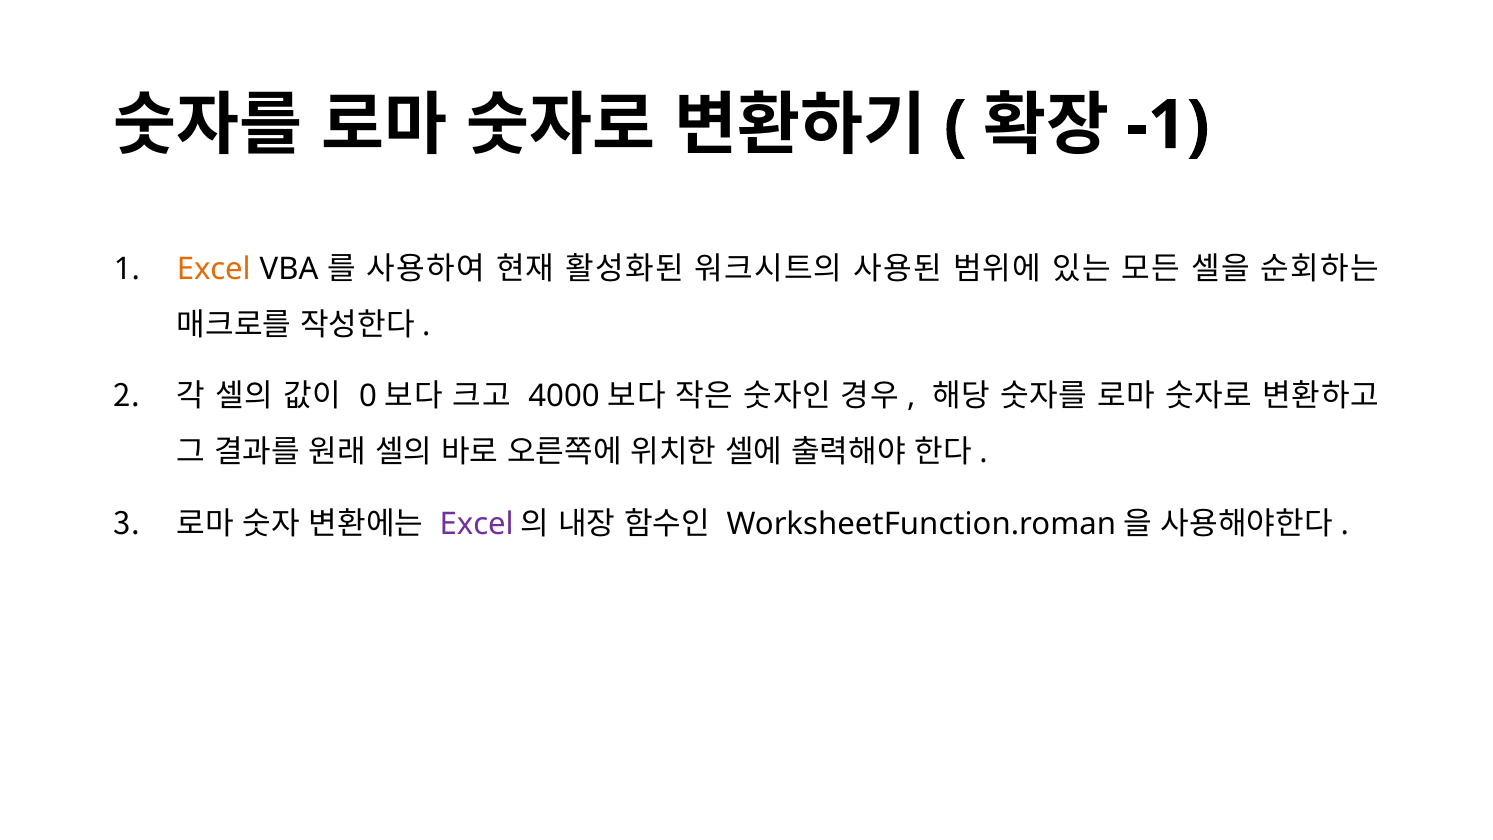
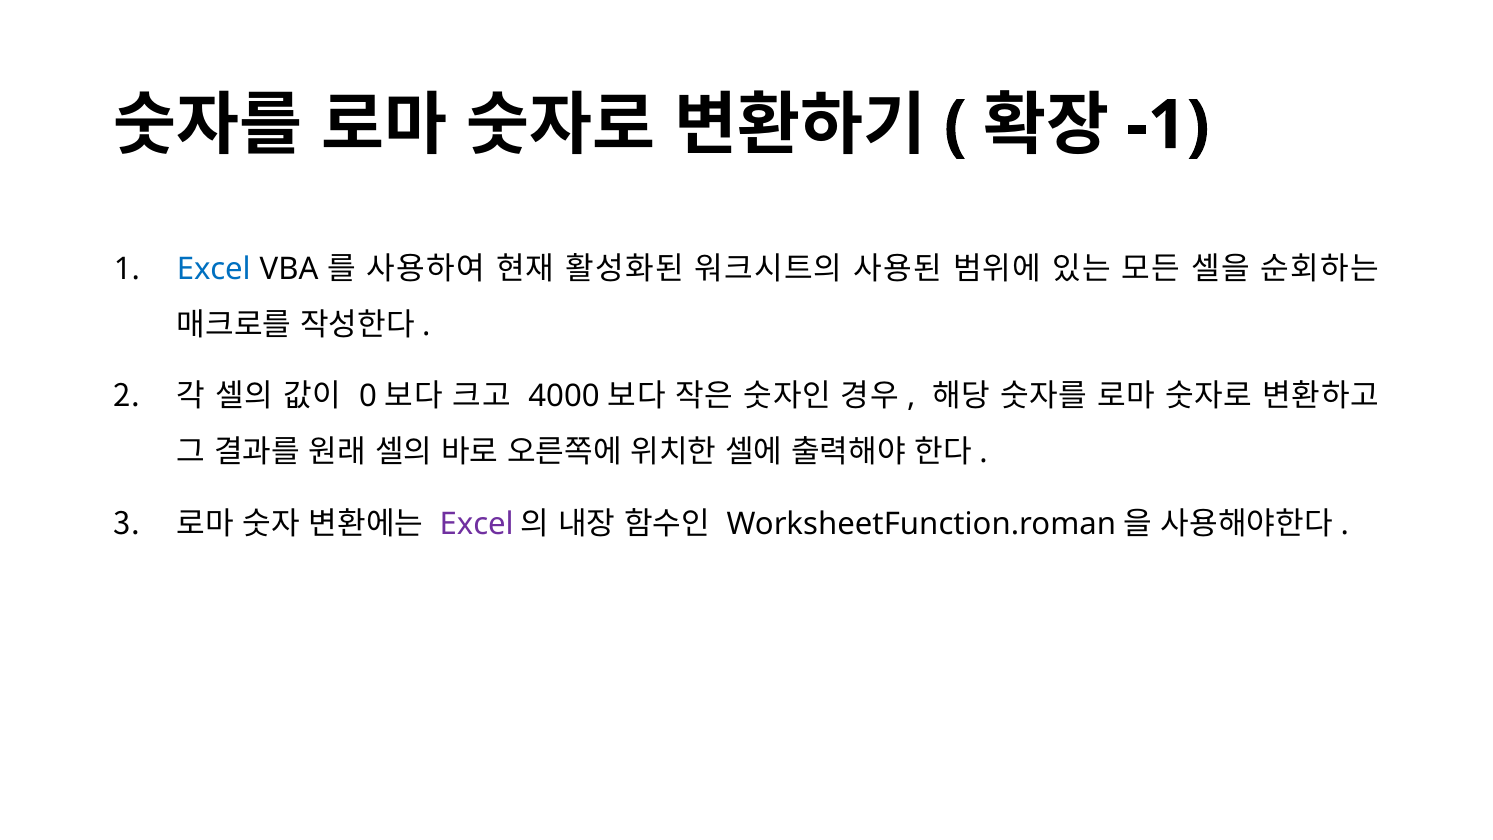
Excel colour: orange -> blue (214, 269)
